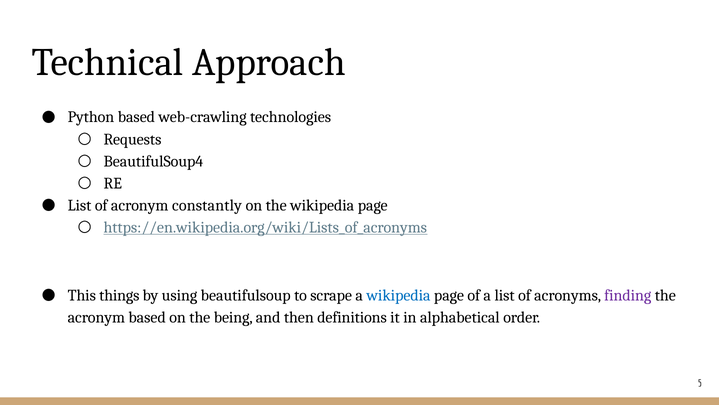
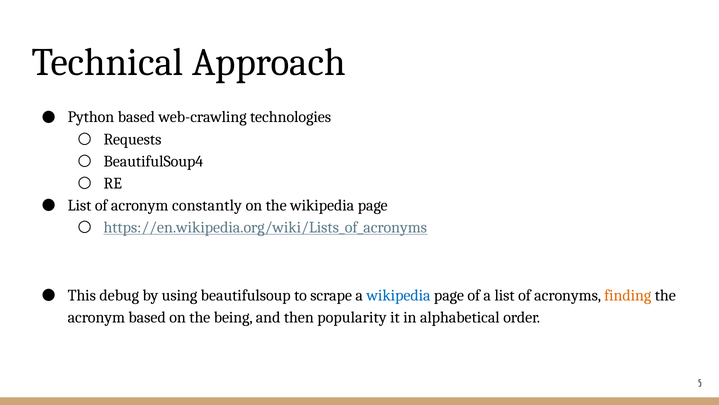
things: things -> debug (119, 295)
finding colour: purple -> orange (628, 295)
definitions: definitions -> popularity (352, 317)
